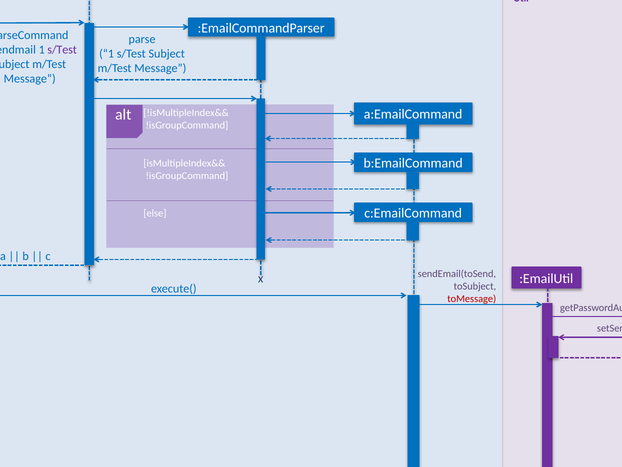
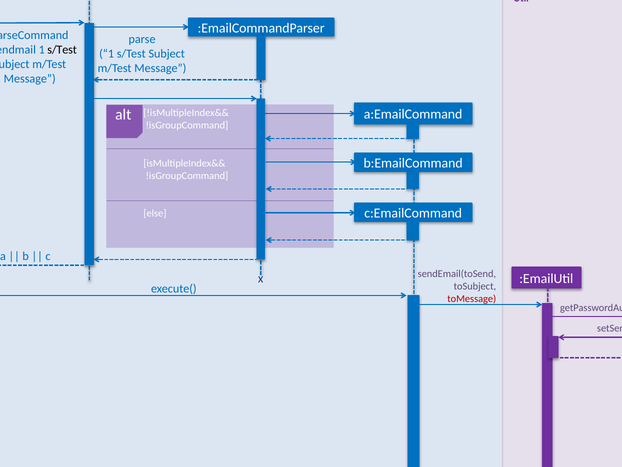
s/Test colour: purple -> black (62, 50)
